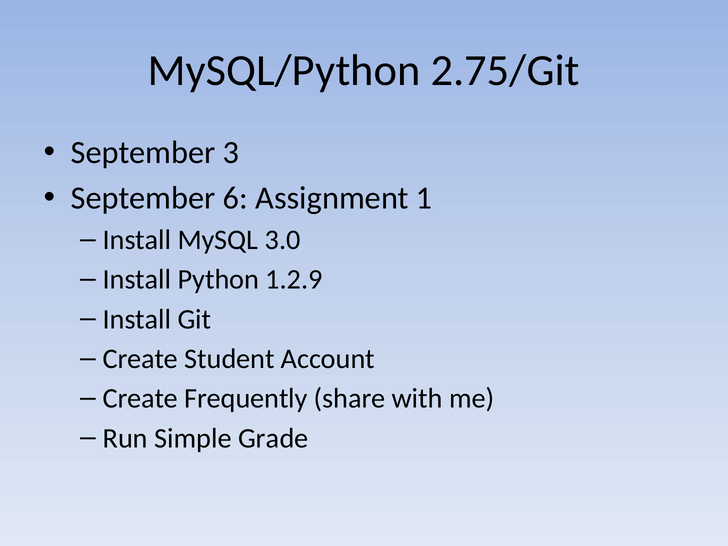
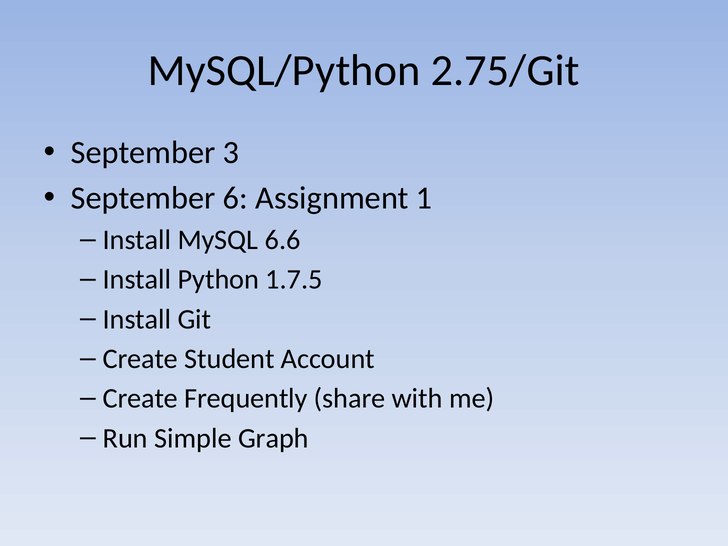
3.0: 3.0 -> 6.6 (283, 240)
1.2.9: 1.2.9 -> 1.7.5 (294, 280)
Grade: Grade -> Graph (273, 438)
